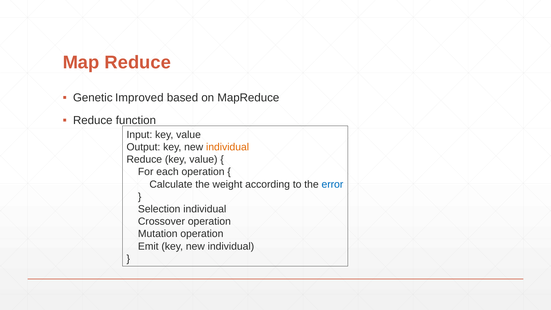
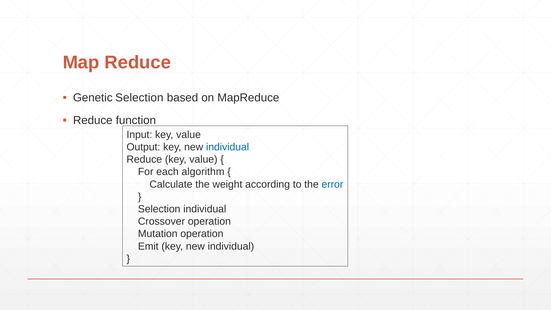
Genetic Improved: Improved -> Selection (139, 98)
individual colour: orange -> blue (228, 147)
each operation: operation -> algorithm (203, 172)
